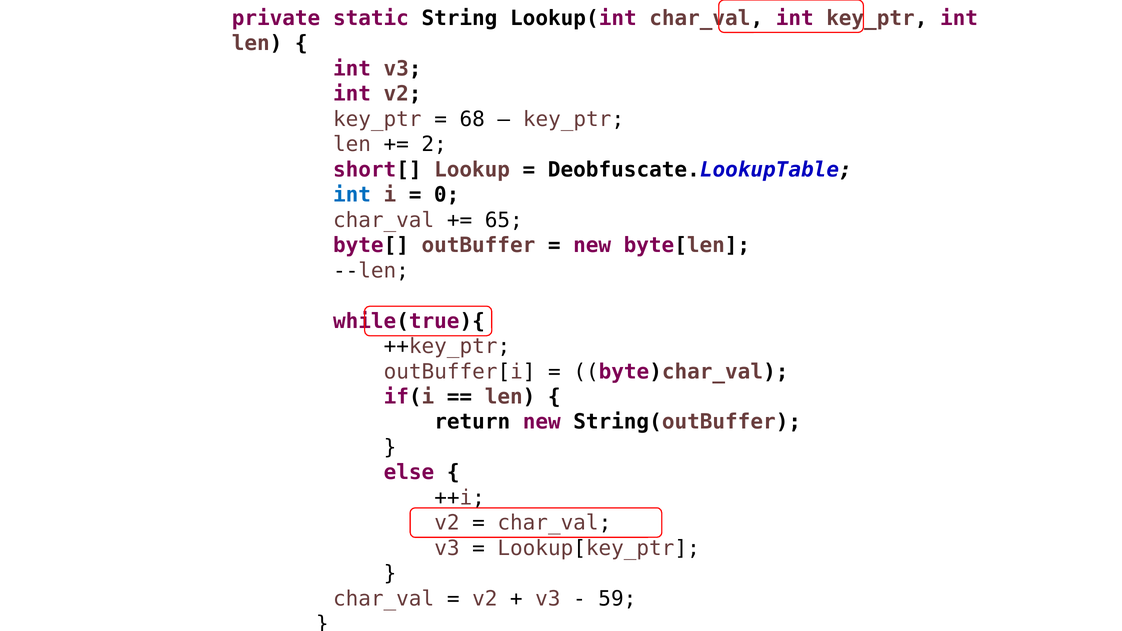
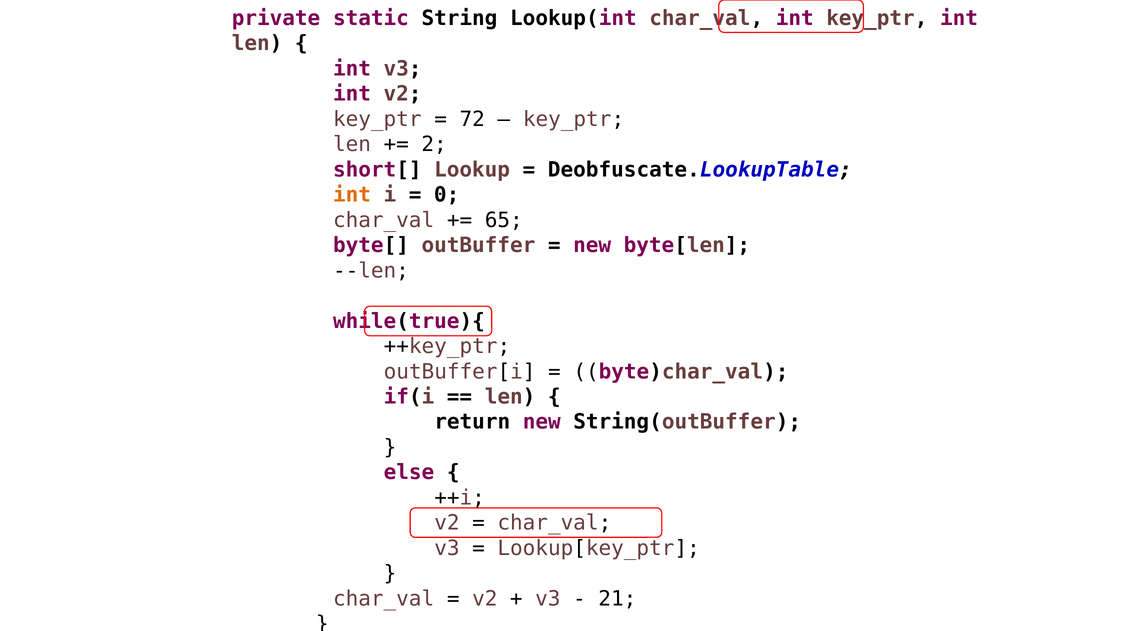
68: 68 -> 72 (472, 119)
int colour: blue -> orange (352, 195)
59: 59 -> 21 (617, 599)
